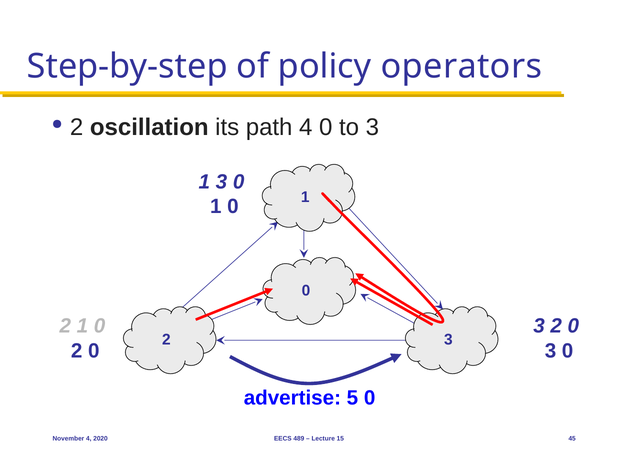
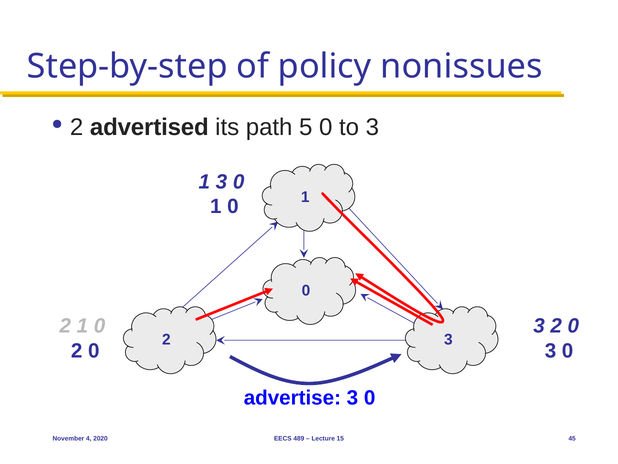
operators: operators -> nonissues (462, 66)
oscillation: oscillation -> advertised (149, 127)
path 4: 4 -> 5 (306, 127)
advertise 5: 5 -> 3 (352, 398)
